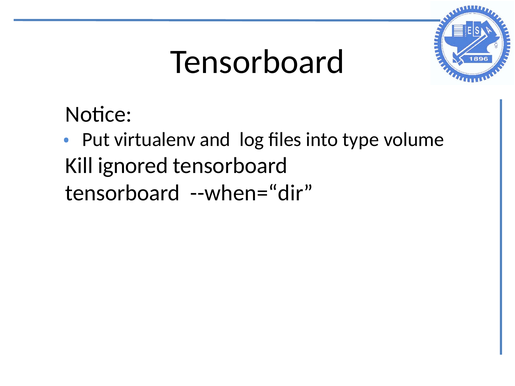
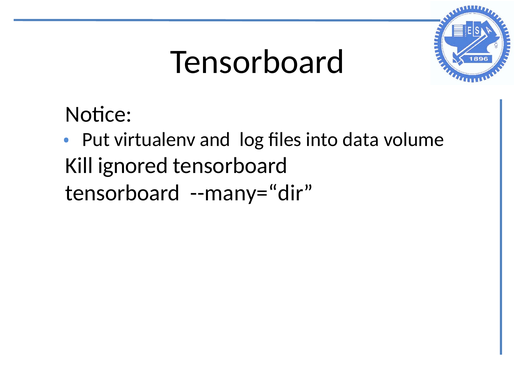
type: type -> data (361, 140)
--when=“dir: --when=“dir -> --many=“dir (252, 193)
